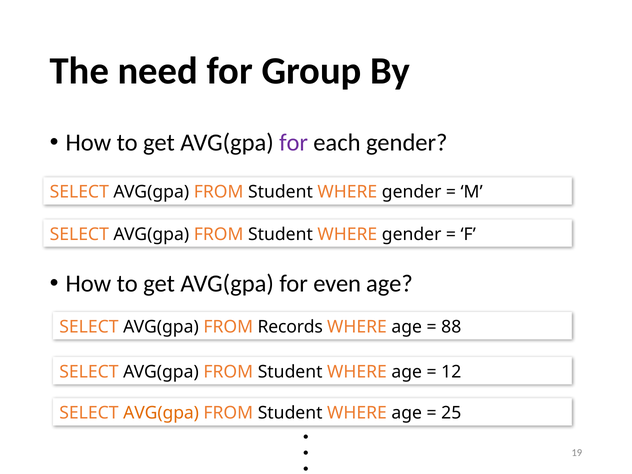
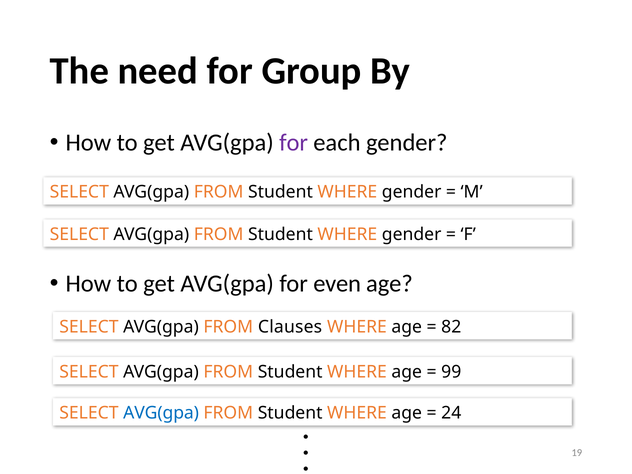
Records: Records -> Clauses (290, 327)
88: 88 -> 82 (451, 327)
12: 12 -> 99 (451, 372)
AVG(gpa colour: orange -> blue (161, 413)
25: 25 -> 24 (451, 413)
